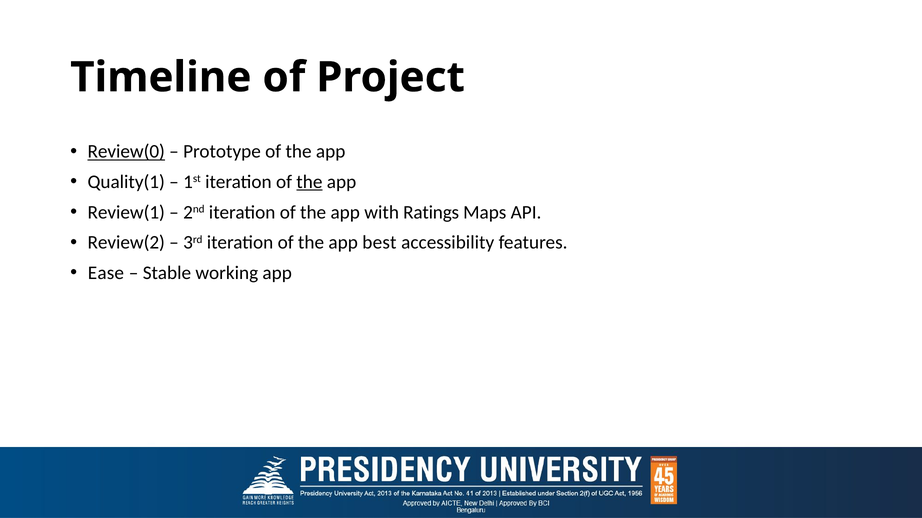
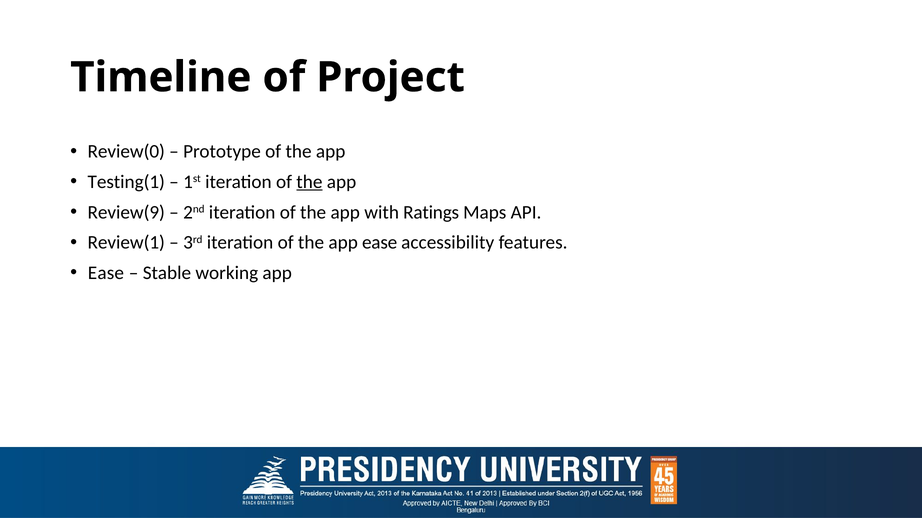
Review(0 underline: present -> none (126, 152)
Quality(1: Quality(1 -> Testing(1 (126, 182)
Review(1: Review(1 -> Review(9 (126, 212)
Review(2: Review(2 -> Review(1 (126, 243)
app best: best -> ease (380, 243)
